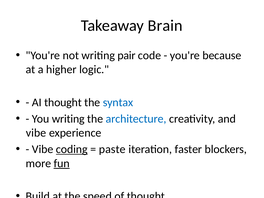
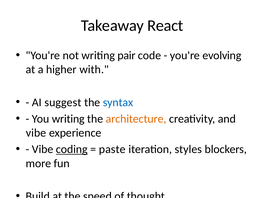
Brain: Brain -> React (165, 26)
because: because -> evolving (222, 55)
logic: logic -> with (94, 69)
AI thought: thought -> suggest (63, 102)
architecture colour: blue -> orange (136, 119)
faster: faster -> styles (188, 149)
fun underline: present -> none (62, 163)
